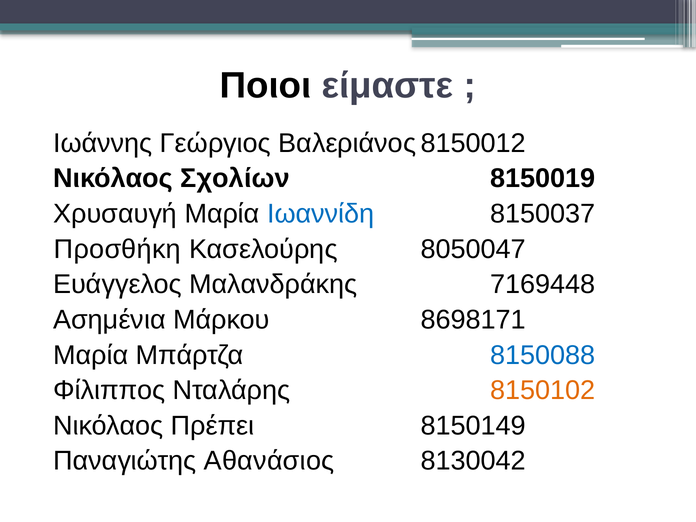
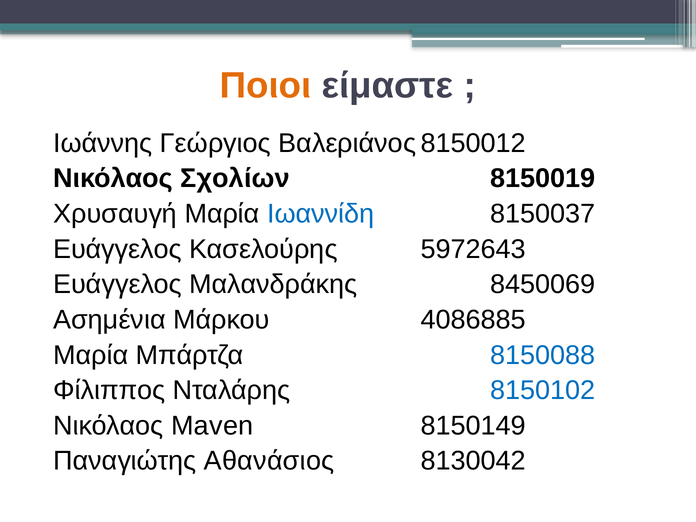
Ποιοι colour: black -> orange (266, 86)
Προσθήκη: Προσθήκη -> Ευάγγελος (118, 249)
8050047: 8050047 -> 5972643 (473, 249)
7169448: 7169448 -> 8450069 (543, 284)
8698171: 8698171 -> 4086885 (473, 320)
8150102 colour: orange -> blue (543, 390)
Πρέπει: Πρέπει -> Maven (212, 426)
